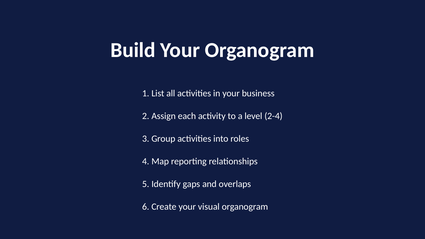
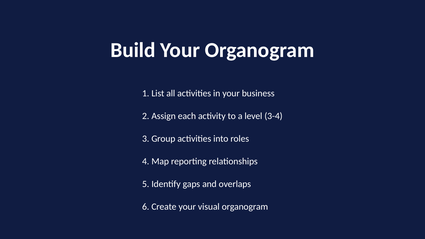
2-4: 2-4 -> 3-4 (273, 116)
